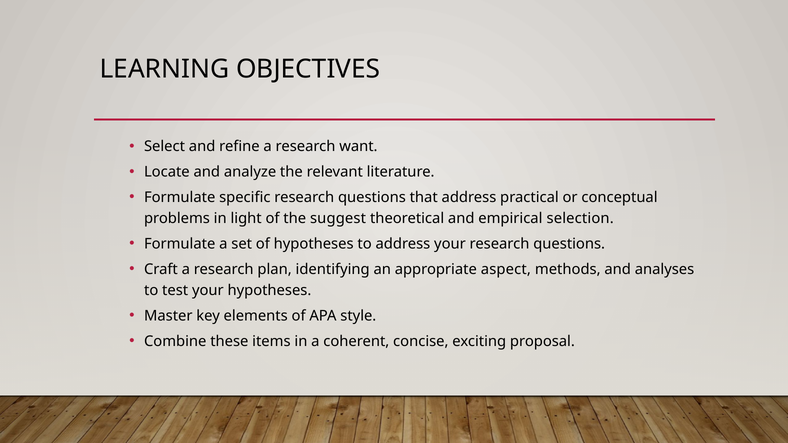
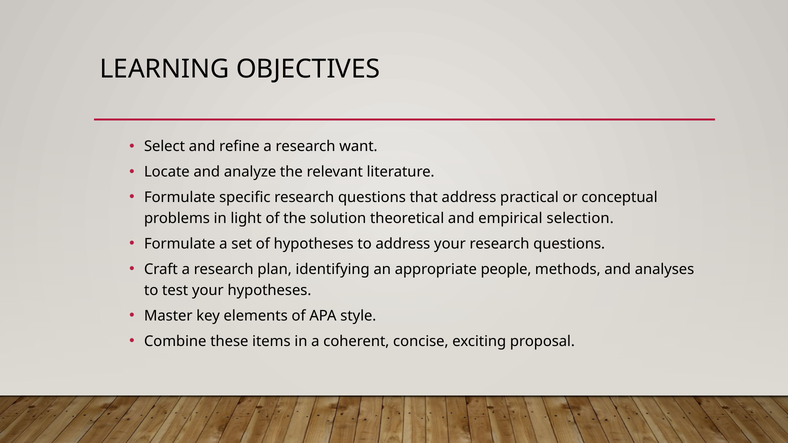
suggest: suggest -> solution (338, 219)
aspect: aspect -> people (506, 269)
